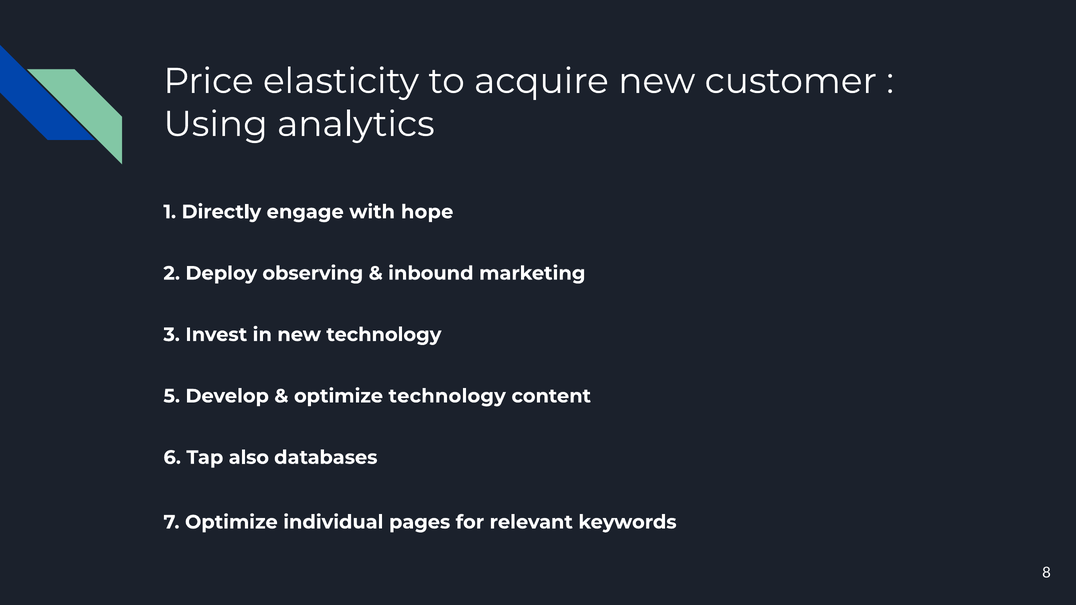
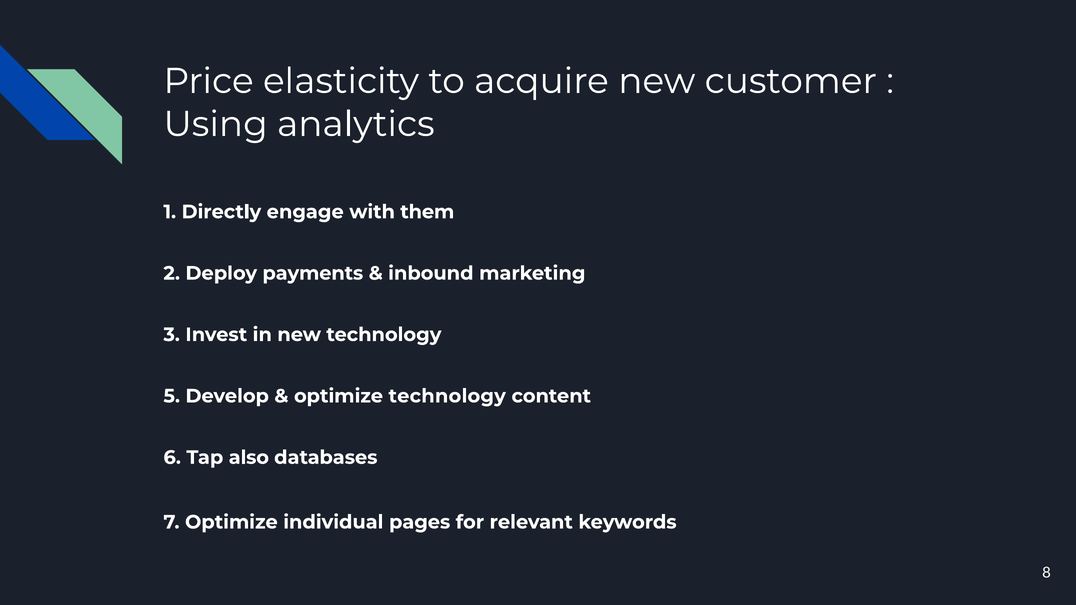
hope: hope -> them (427, 212)
observing: observing -> payments (313, 273)
